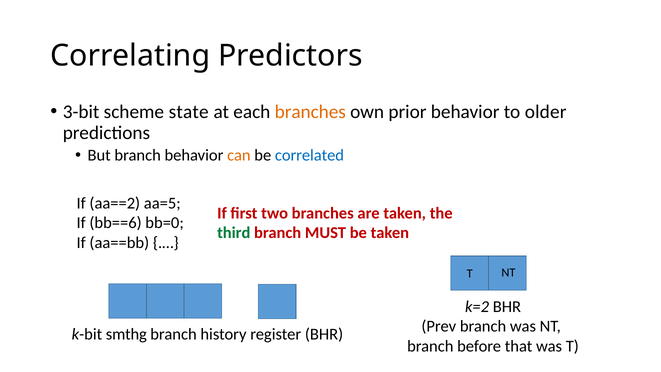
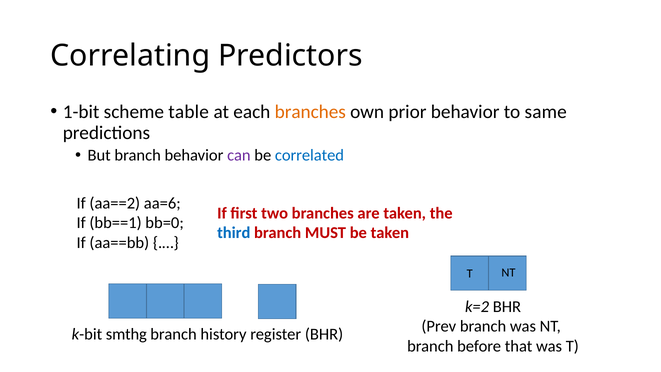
3-bit: 3-bit -> 1-bit (81, 112)
state: state -> table (189, 112)
older: older -> same (546, 112)
can colour: orange -> purple (239, 155)
aa=5: aa=5 -> aa=6 (162, 203)
bb==6: bb==6 -> bb==1 (116, 223)
third colour: green -> blue (234, 233)
